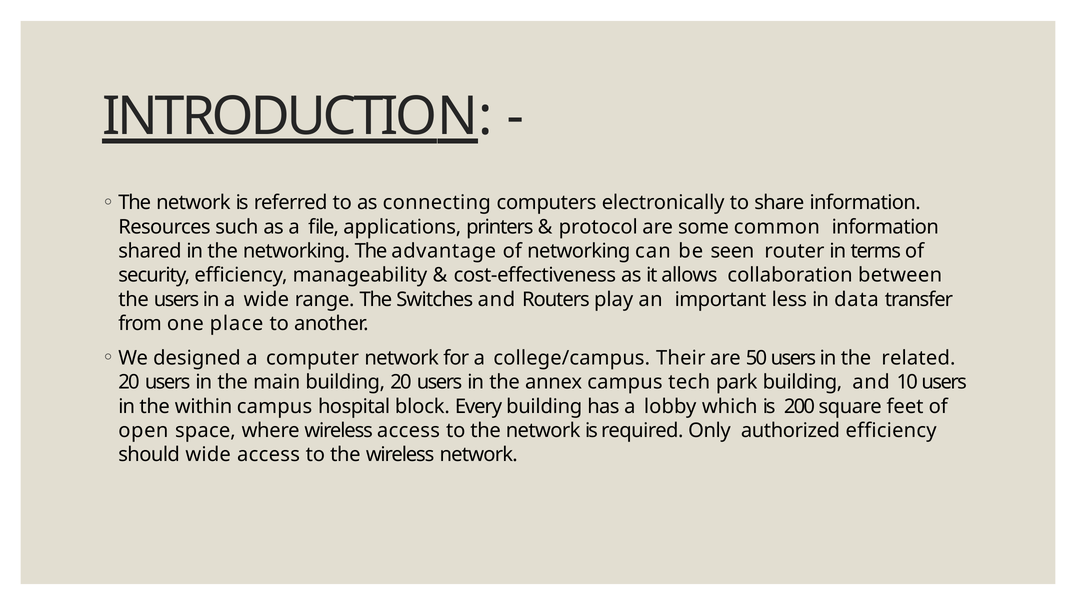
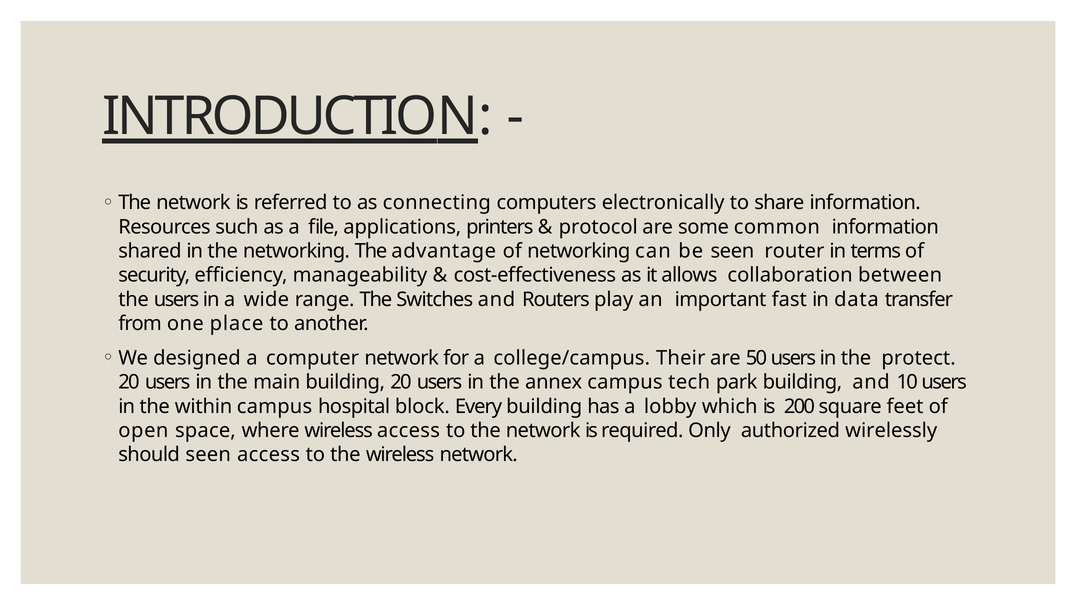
less: less -> fast (789, 300)
related: related -> protect (919, 358)
authorized efficiency: efficiency -> wirelessly (891, 431)
should wide: wide -> seen (208, 455)
